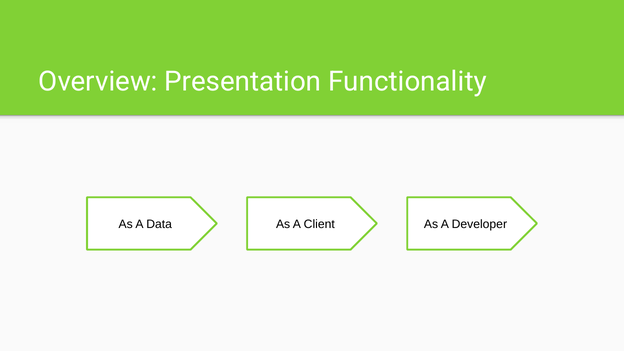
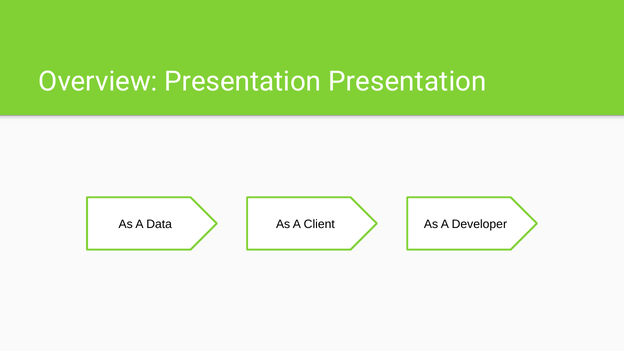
Presentation Functionality: Functionality -> Presentation (407, 82)
